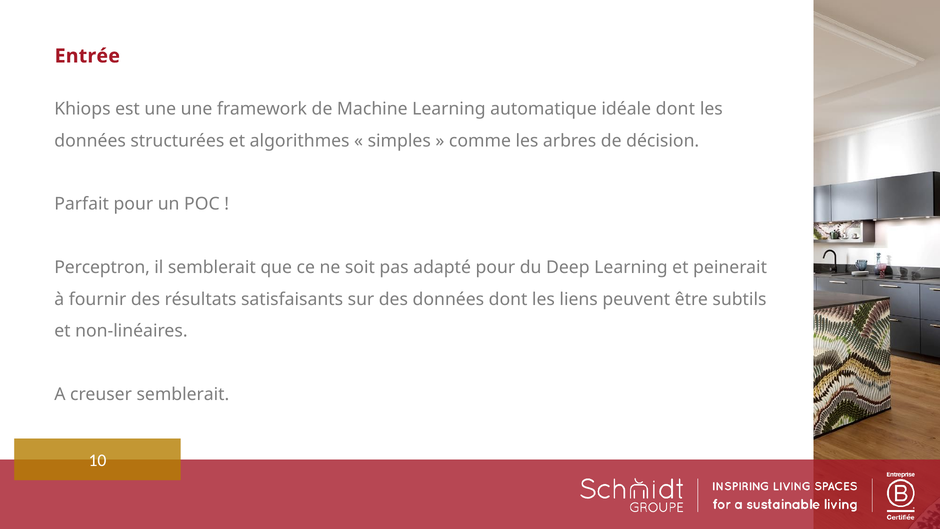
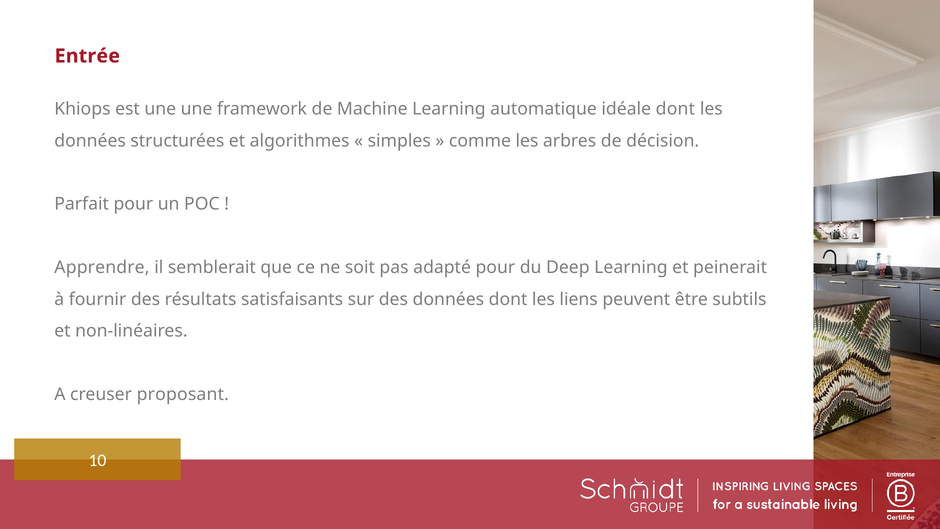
Perceptron: Perceptron -> Apprendre (102, 268)
creuser semblerait: semblerait -> proposant (183, 394)
